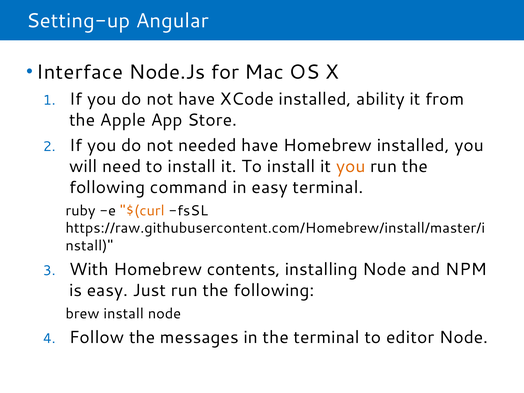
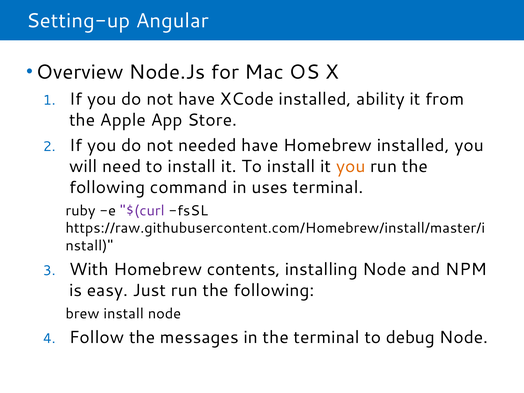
Interface: Interface -> Overview (80, 72)
in easy: easy -> uses (270, 187)
$(curl colour: orange -> purple (142, 211)
editor: editor -> debug (410, 338)
